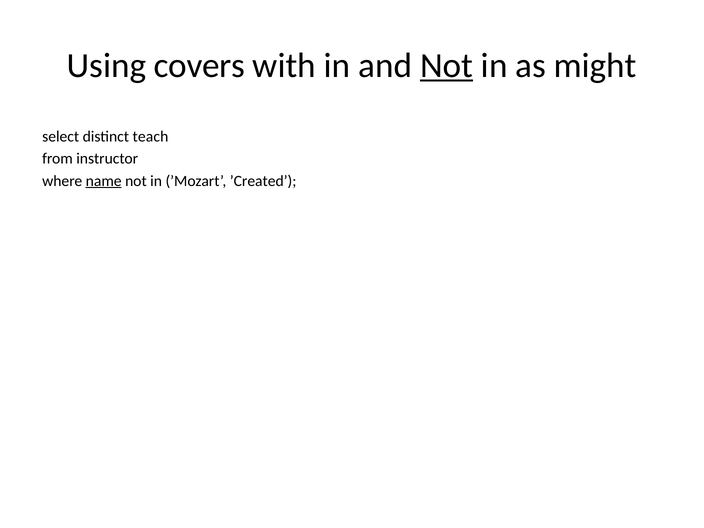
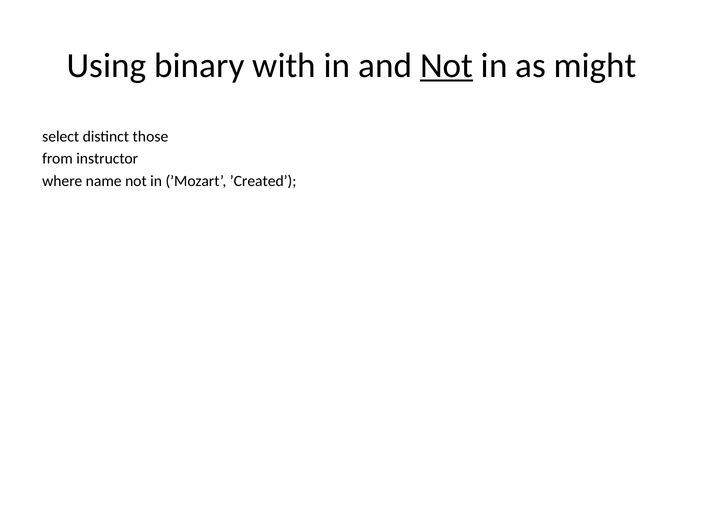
covers: covers -> binary (199, 66)
teach: teach -> those (150, 136)
name underline: present -> none (104, 181)
